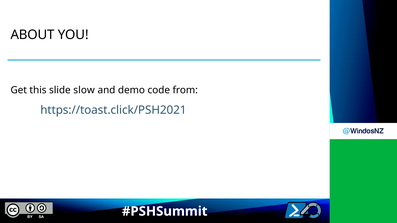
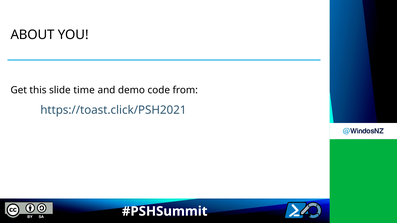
slow: slow -> time (84, 90)
